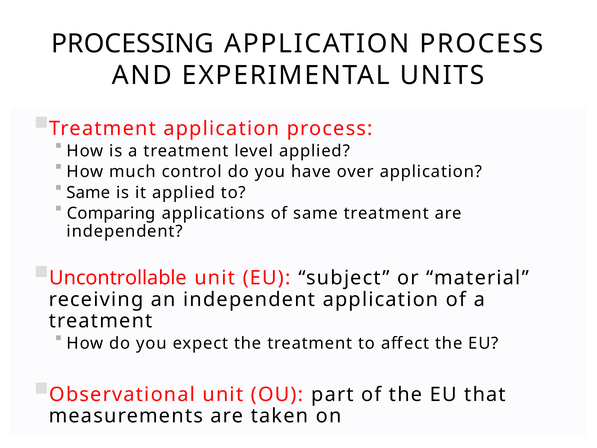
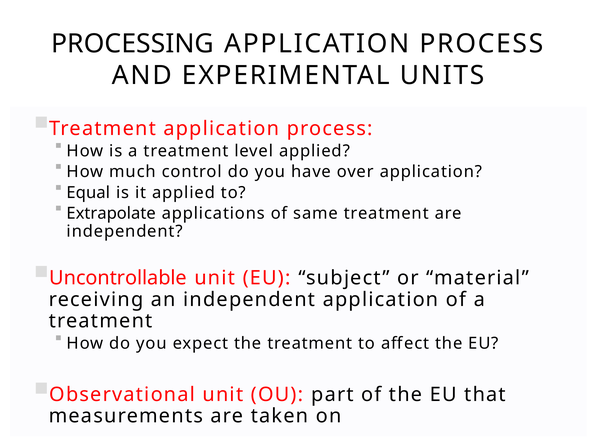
Same: Same -> Equal (88, 193)
Comparing: Comparing -> Extrapolate (111, 213)
